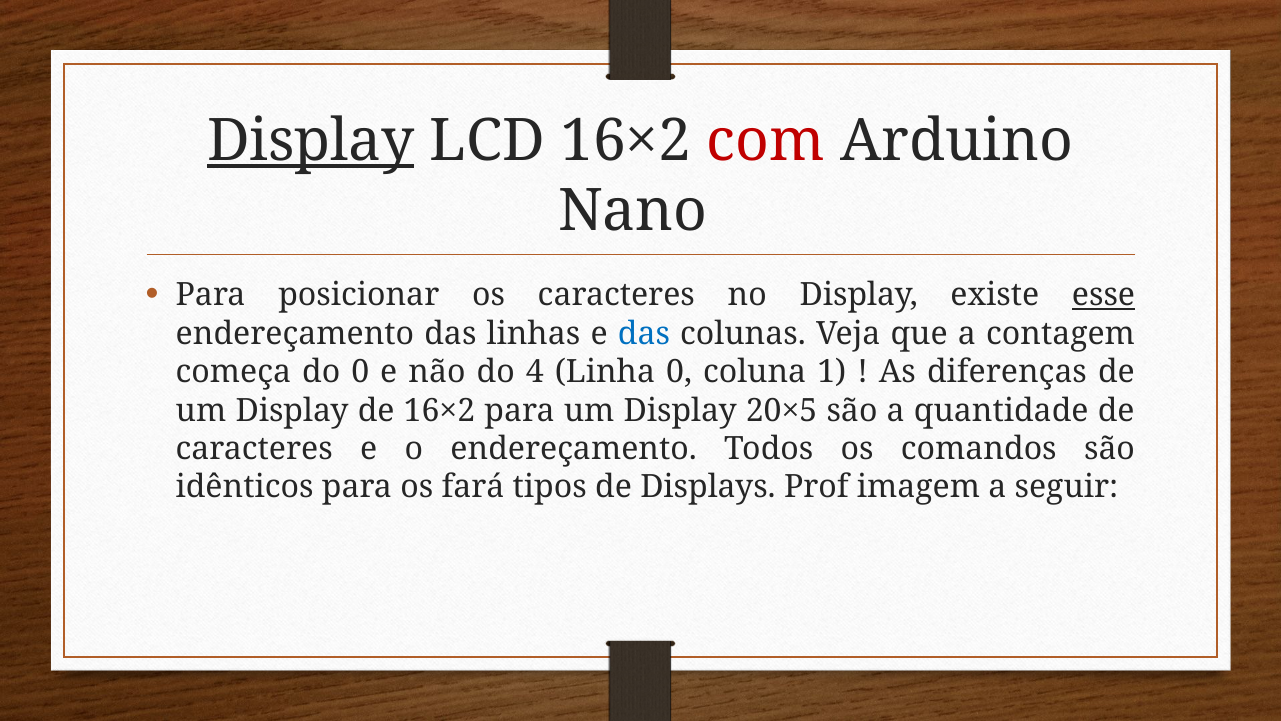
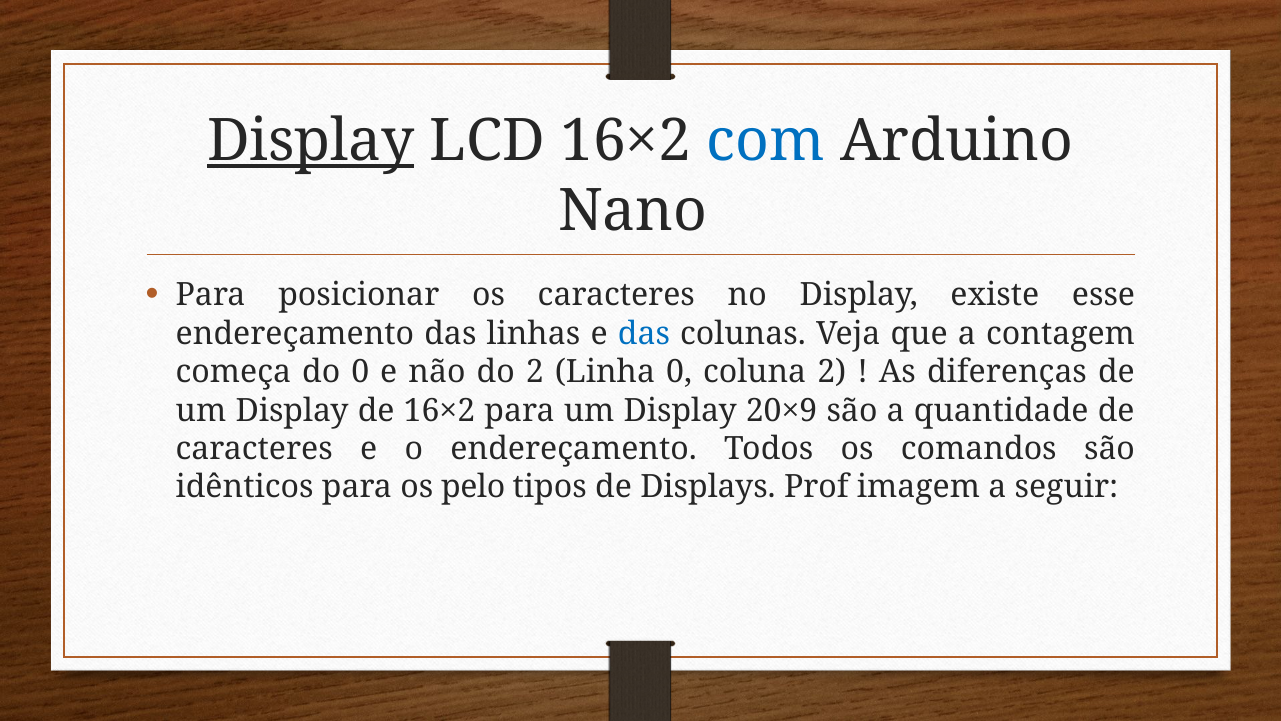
com colour: red -> blue (766, 141)
esse underline: present -> none (1104, 295)
do 4: 4 -> 2 (535, 372)
coluna 1: 1 -> 2 (832, 372)
20×5: 20×5 -> 20×9 (782, 410)
fará: fará -> pelo (473, 487)
